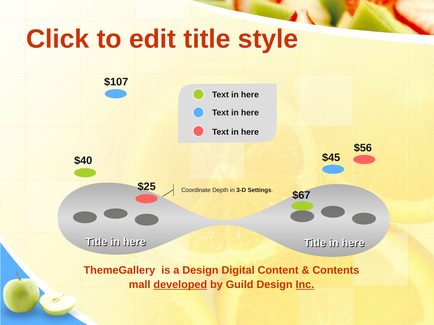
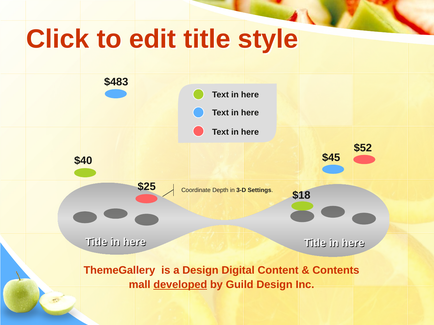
$107: $107 -> $483 (116, 82)
$56: $56 -> $52 (363, 148)
$67: $67 -> $18 (301, 196)
Inc underline: present -> none (305, 285)
